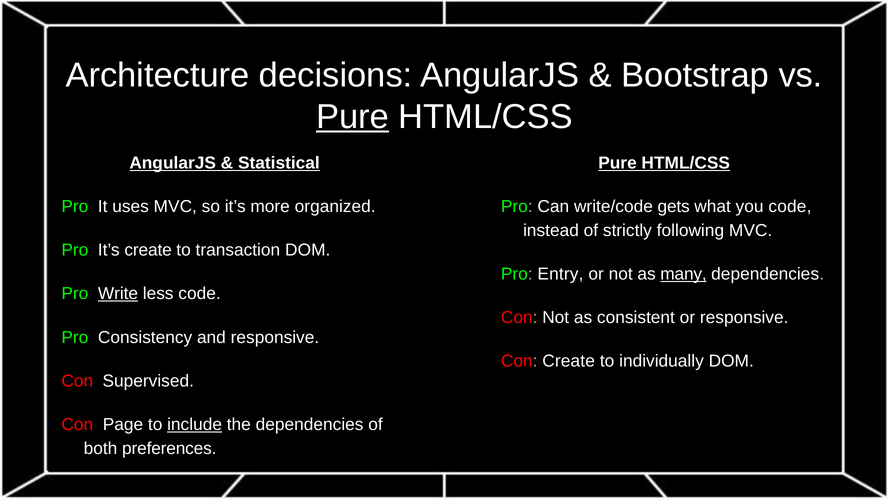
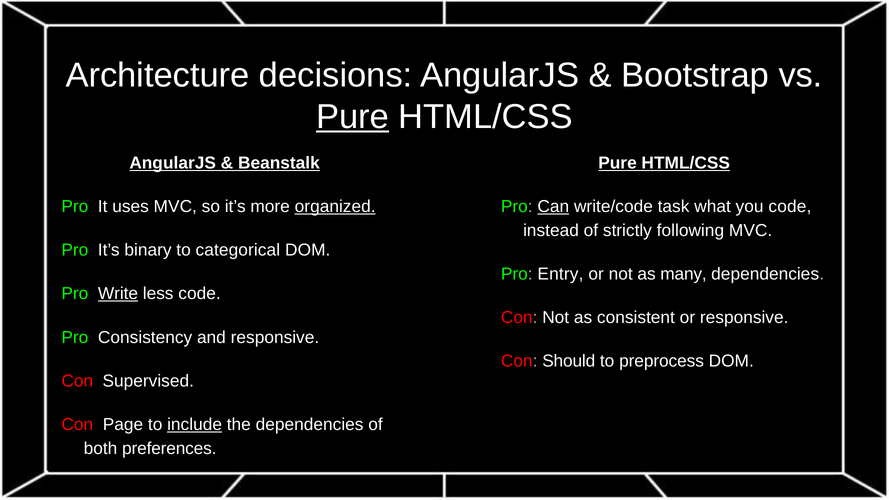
Statistical: Statistical -> Beanstalk (279, 163)
organized underline: none -> present (335, 207)
Can underline: none -> present (553, 207)
gets: gets -> task (674, 207)
It’s create: create -> binary (148, 250)
transaction: transaction -> categorical (238, 250)
many underline: present -> none (684, 274)
Con Create: Create -> Should (569, 361)
individually: individually -> preprocess (662, 361)
